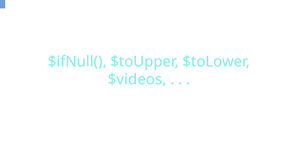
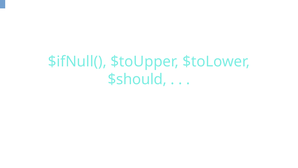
$videos: $videos -> $should (137, 79)
